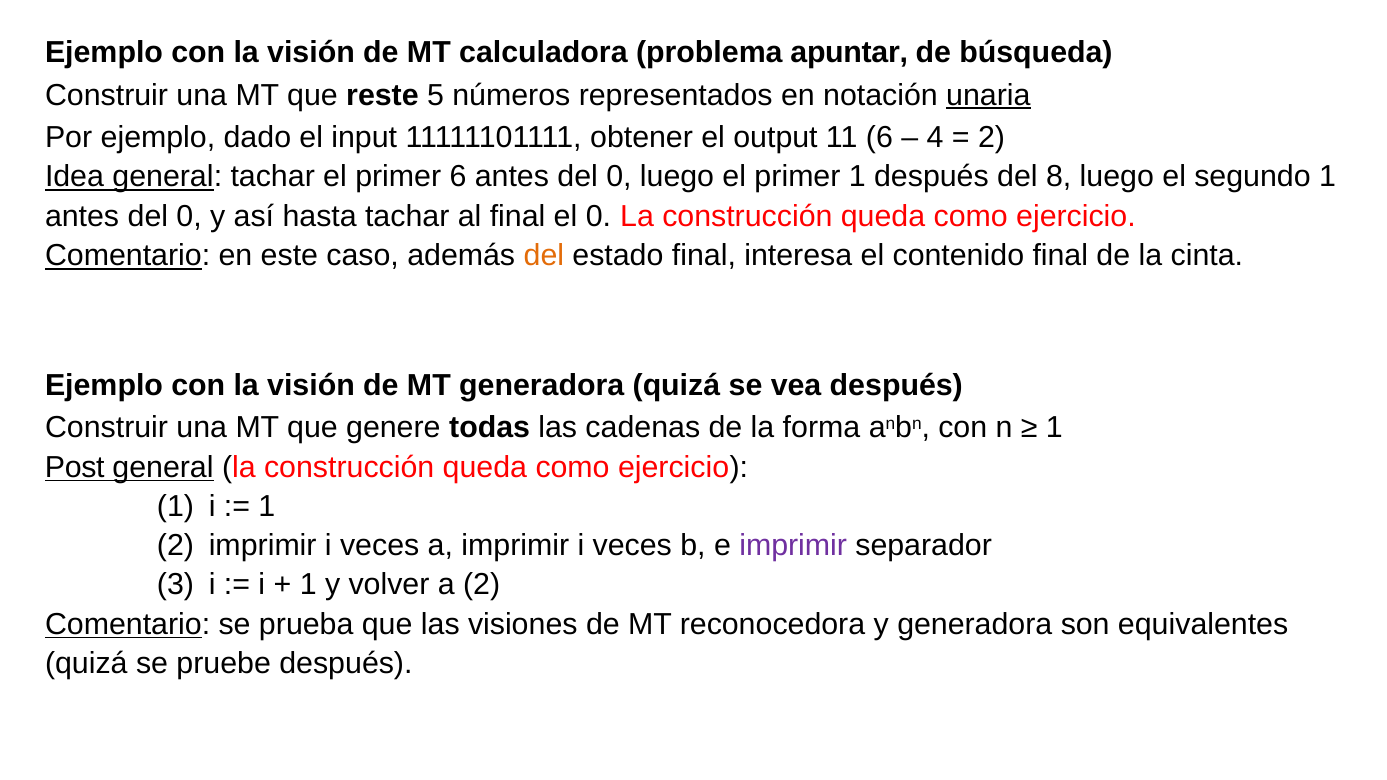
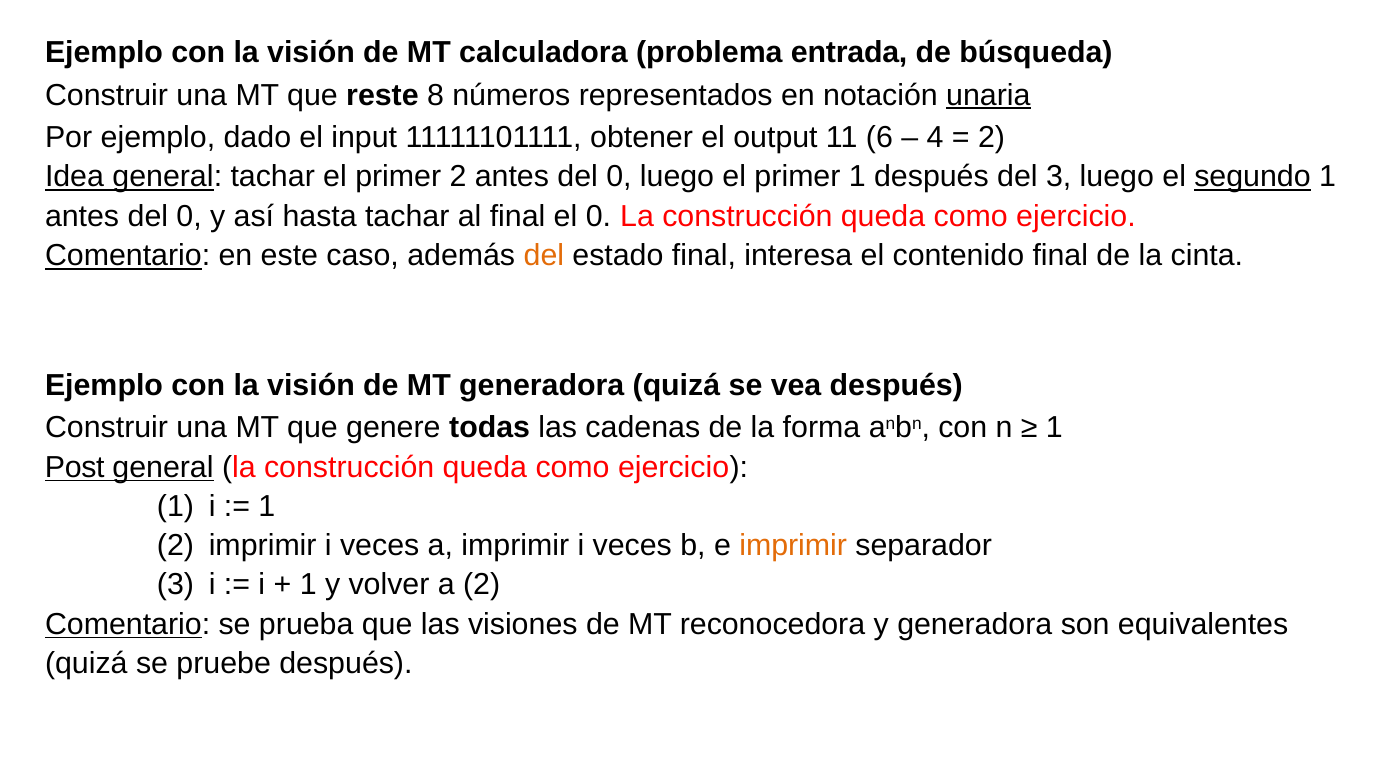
apuntar: apuntar -> entrada (849, 53)
5: 5 -> 8 (435, 95)
primer 6: 6 -> 2 (458, 177)
del 8: 8 -> 3 (1059, 177)
segundo underline: none -> present (1252, 177)
imprimir colour: purple -> orange (793, 546)
